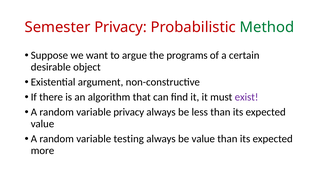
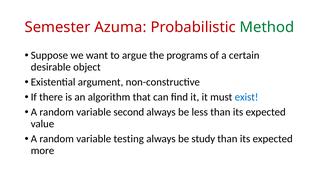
Semester Privacy: Privacy -> Azuma (120, 27)
exist colour: purple -> blue (247, 97)
variable privacy: privacy -> second (129, 112)
be value: value -> study (203, 139)
